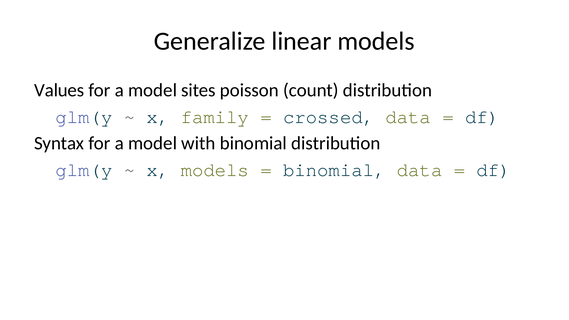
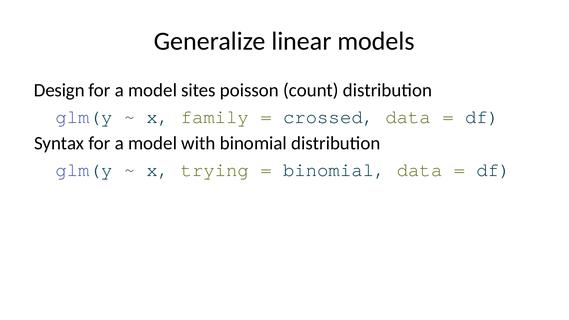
Values: Values -> Design (59, 90)
x models: models -> trying (215, 170)
